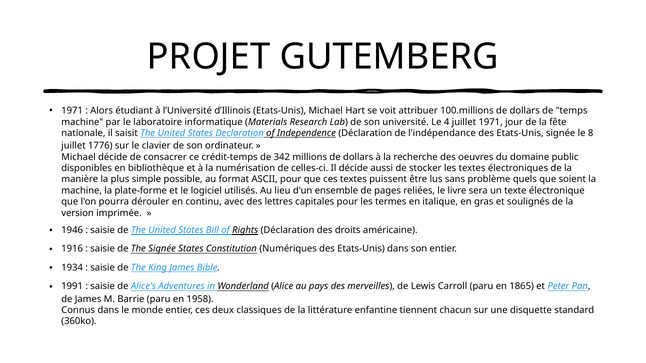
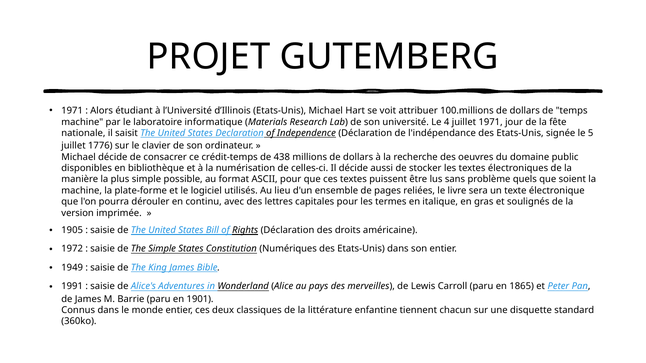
8: 8 -> 5 (591, 133)
342: 342 -> 438 (282, 157)
1946: 1946 -> 1905 (72, 230)
1916: 1916 -> 1972 (72, 249)
The Signée: Signée -> Simple (162, 249)
1934: 1934 -> 1949 (72, 268)
1958: 1958 -> 1901 (200, 299)
